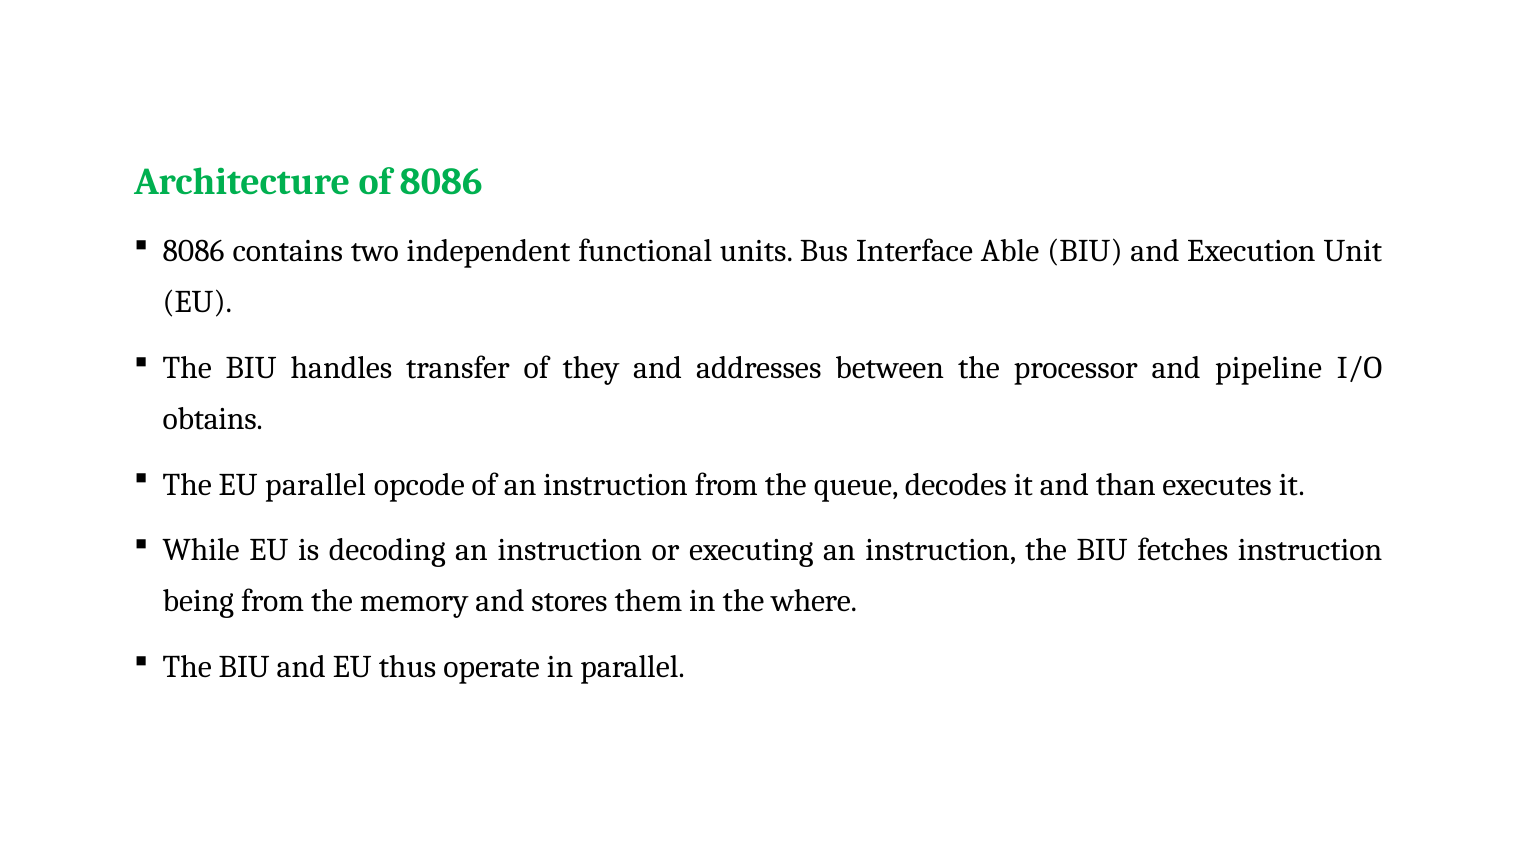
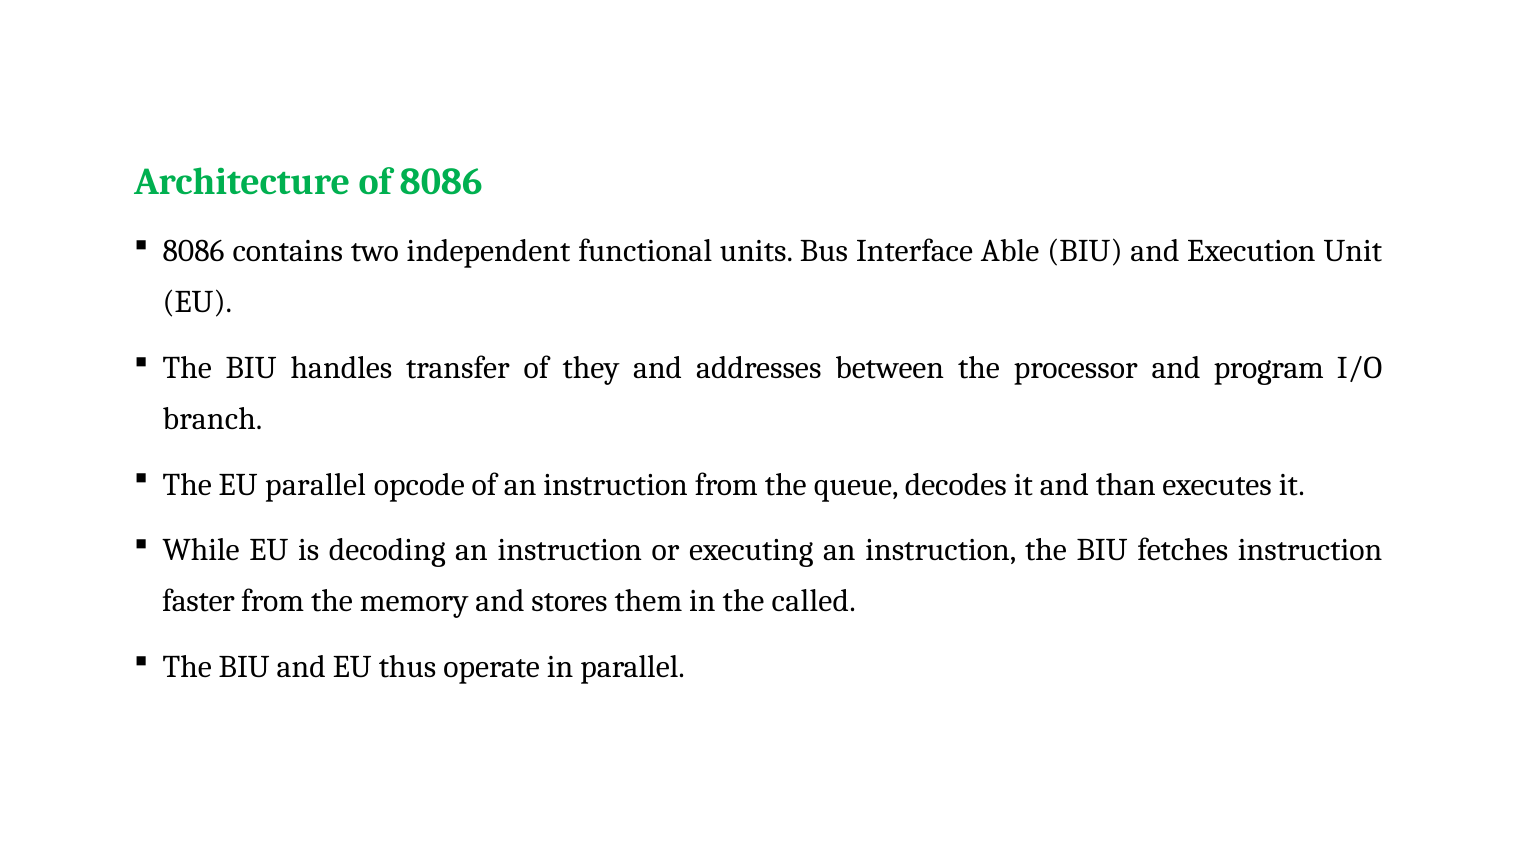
pipeline: pipeline -> program (1269, 368)
obtains: obtains -> branch (213, 419)
being: being -> faster (198, 602)
where: where -> called (814, 602)
